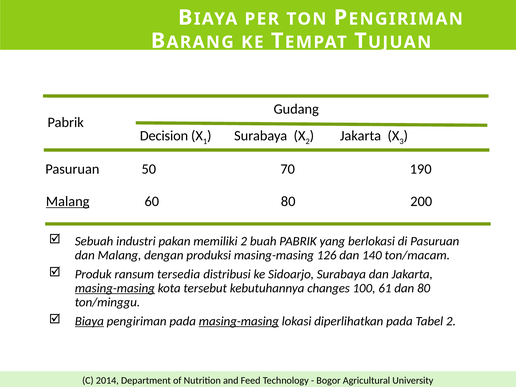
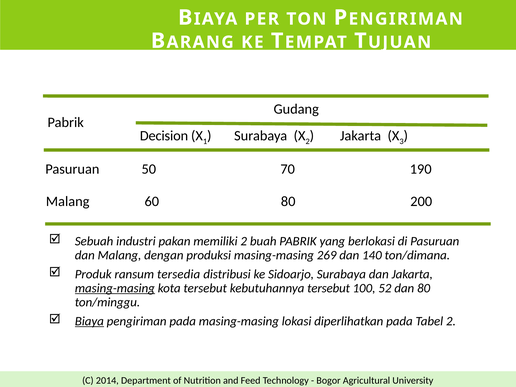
Malang underline: present -> none (68, 202)
126: 126 -> 269 (327, 255)
ton/macam: ton/macam -> ton/dimana (417, 255)
kebutuhannya changes: changes -> tersebut (329, 288)
61: 61 -> 52 (385, 288)
masing-masing underline: present -> none (239, 321)
